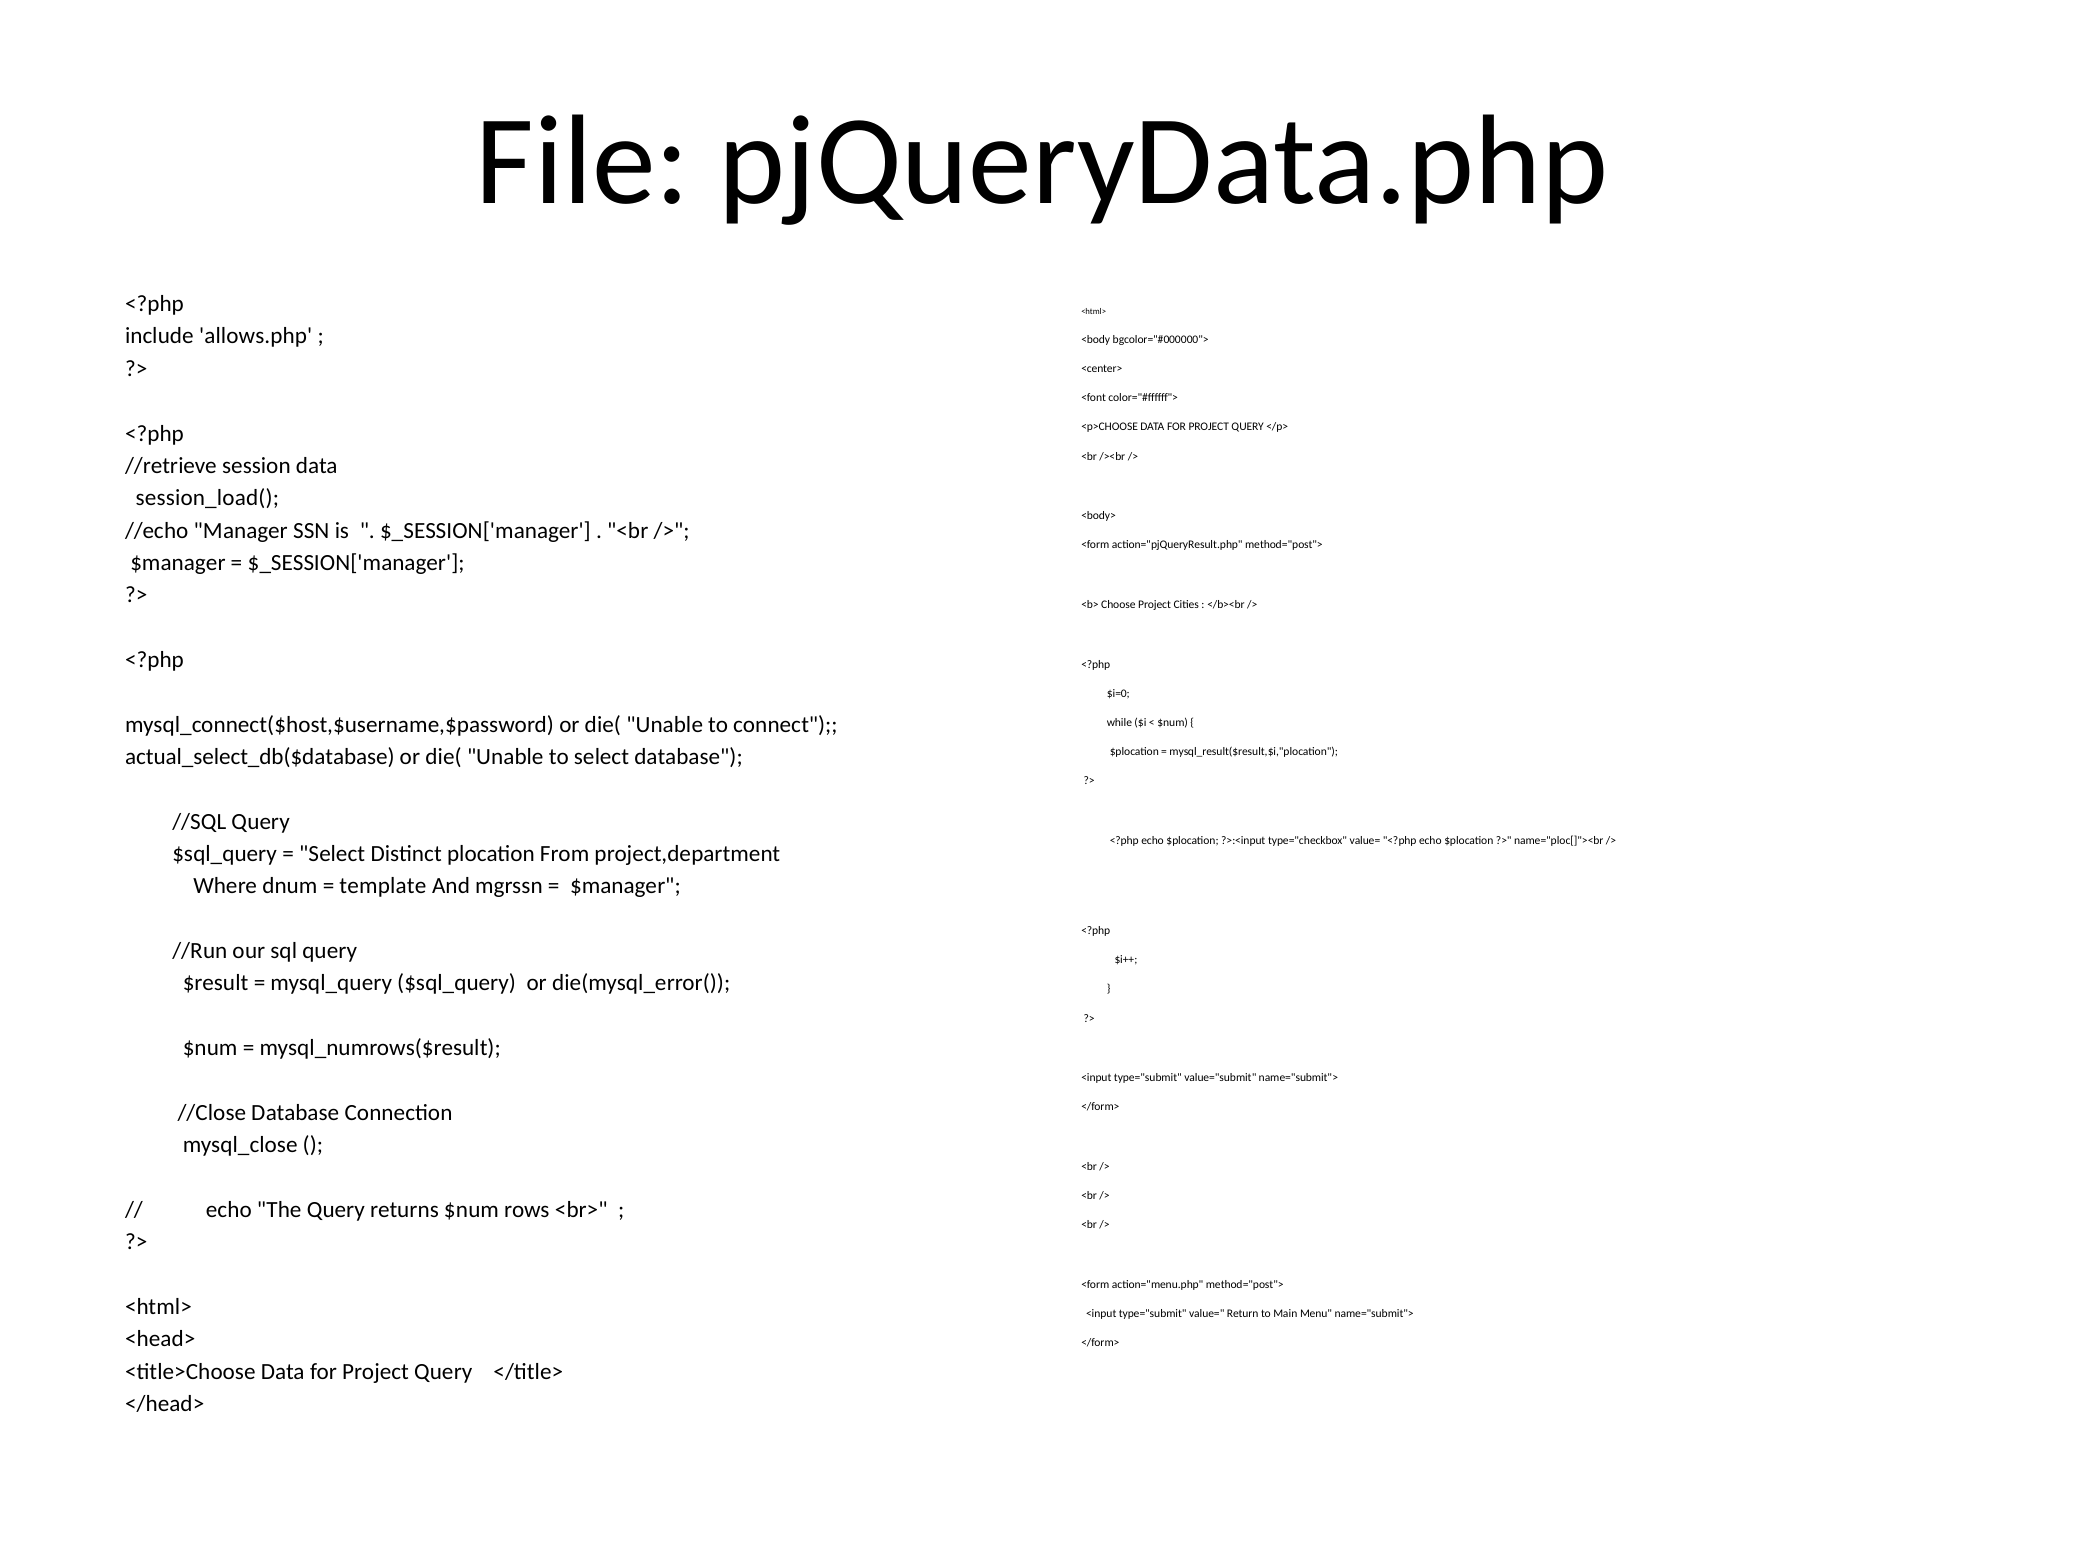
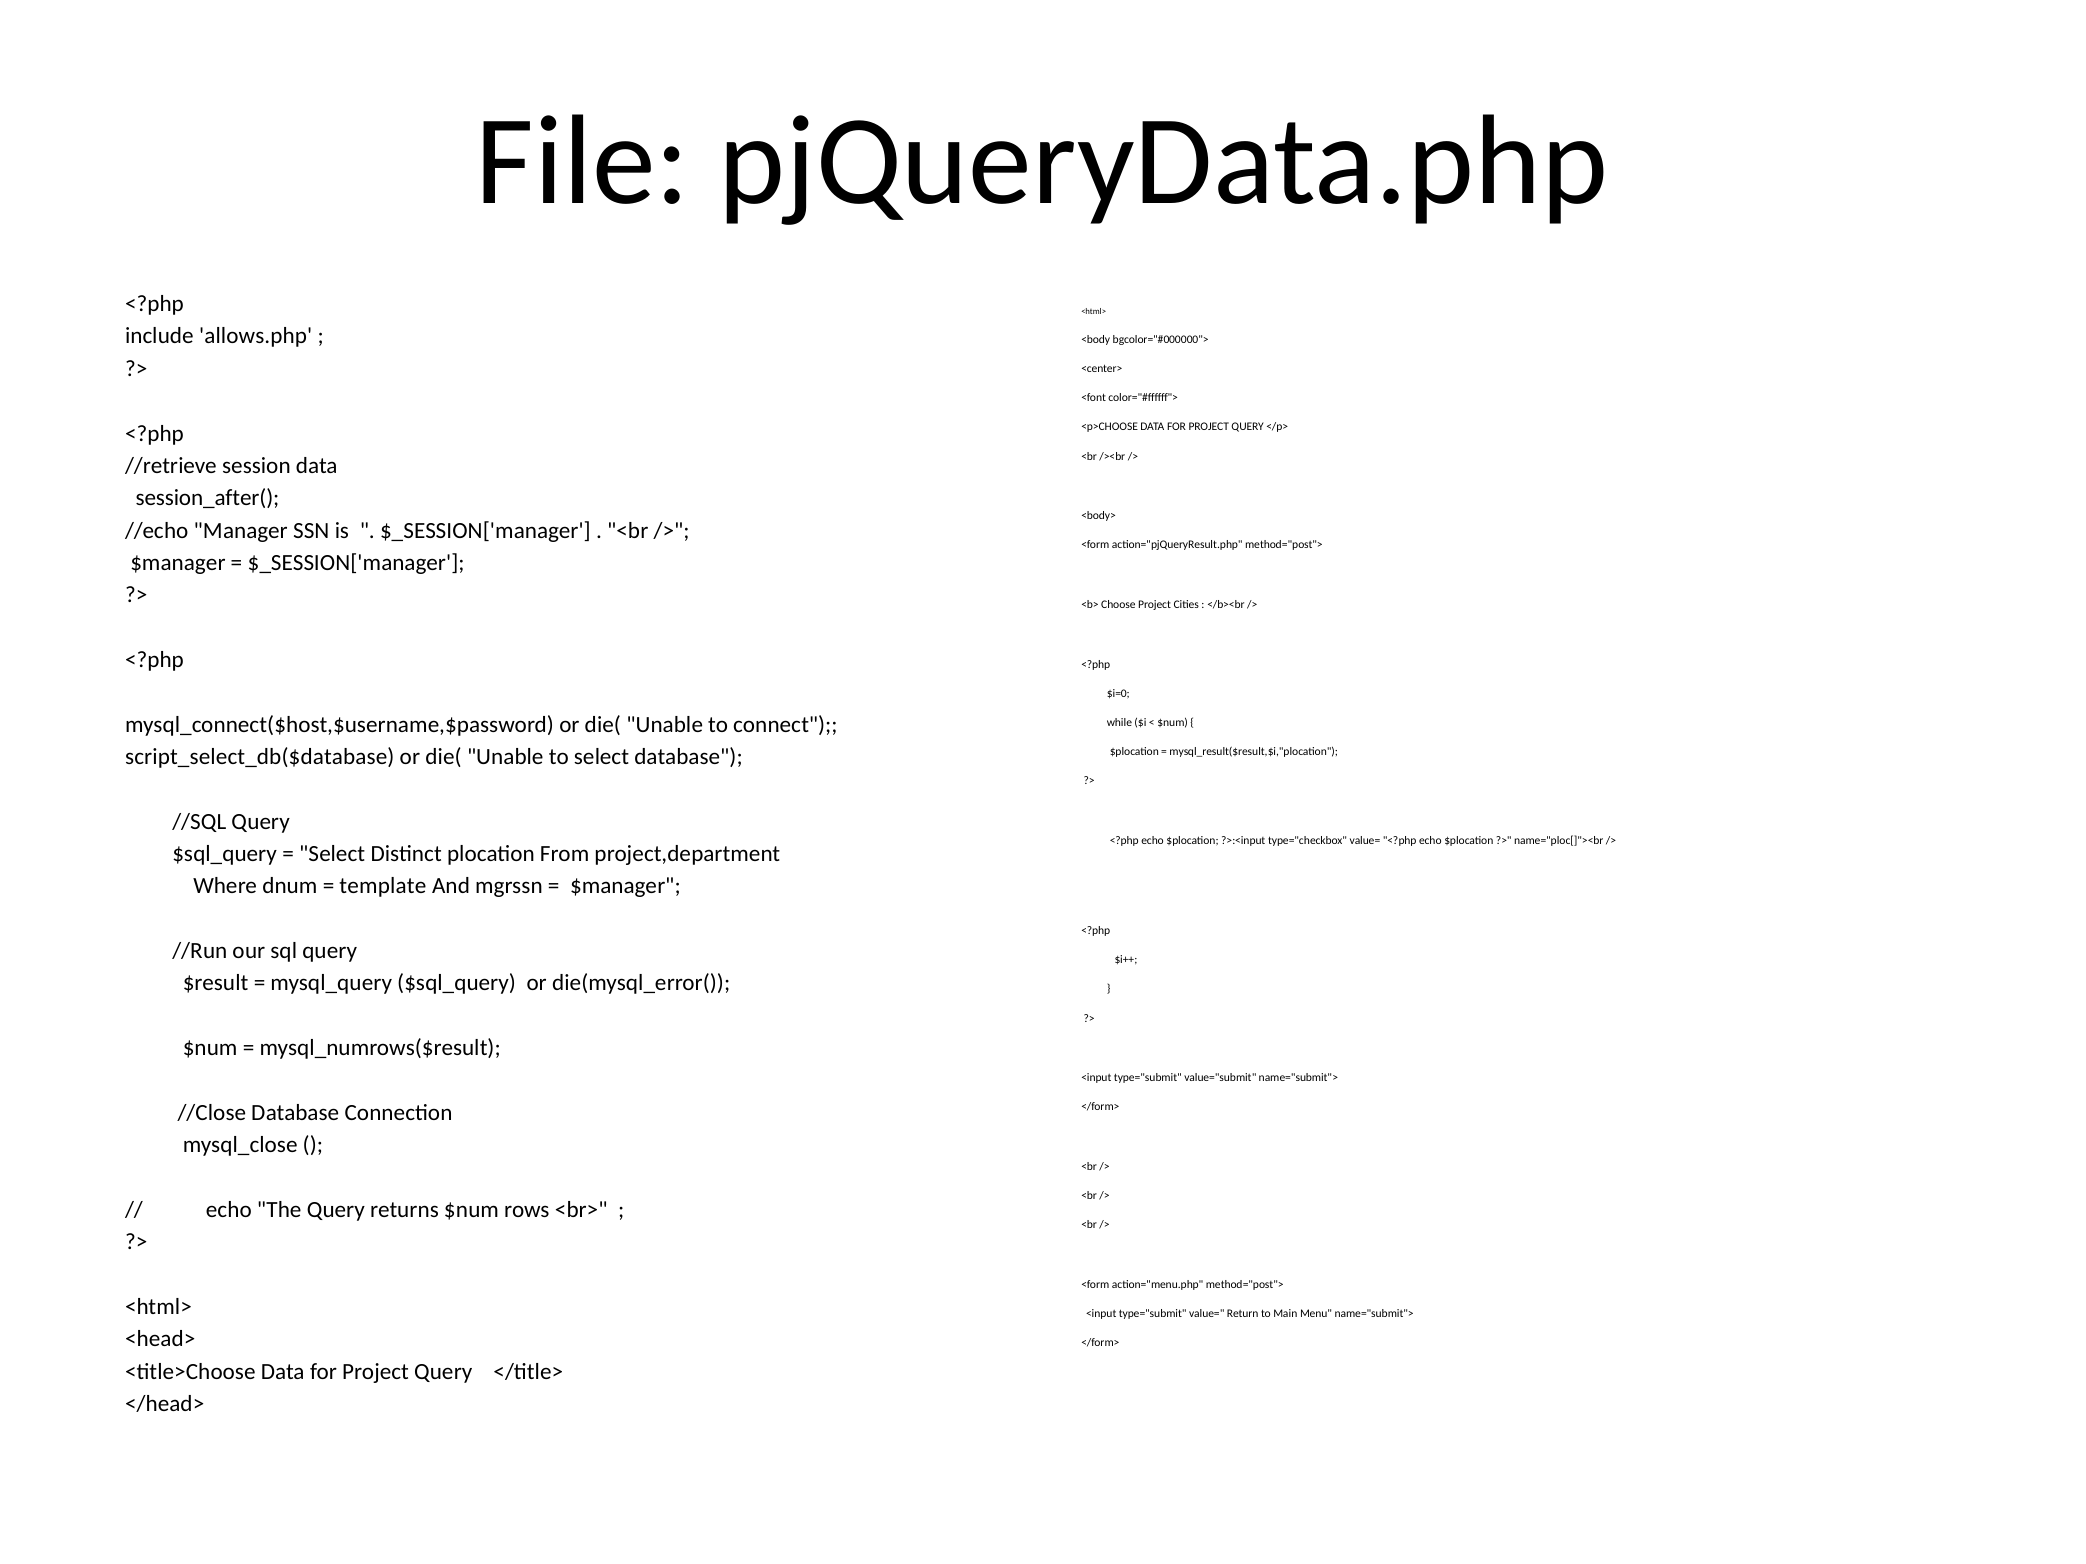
session_load(: session_load( -> session_after( (207, 498)
actual_select_db($database: actual_select_db($database -> script_select_db($database (260, 757)
